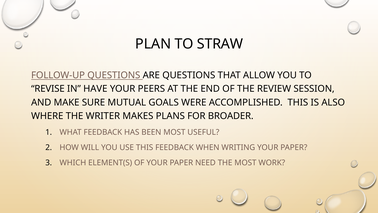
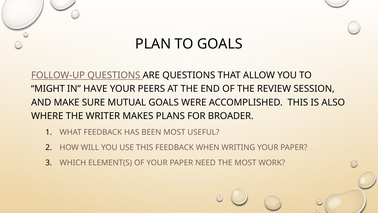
TO STRAW: STRAW -> GOALS (220, 44)
REVISE: REVISE -> MIGHT (48, 89)
